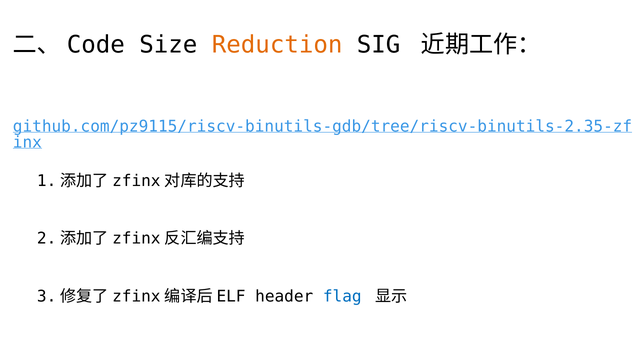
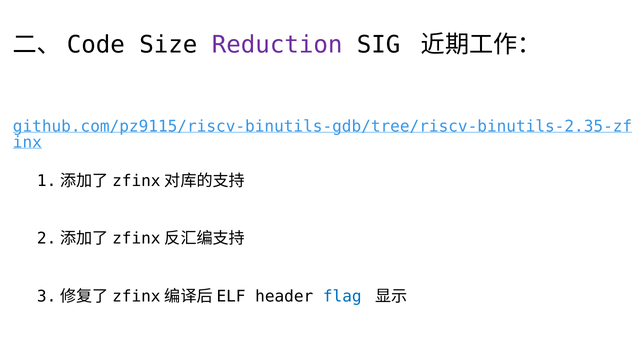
Reduction colour: orange -> purple (277, 45)
